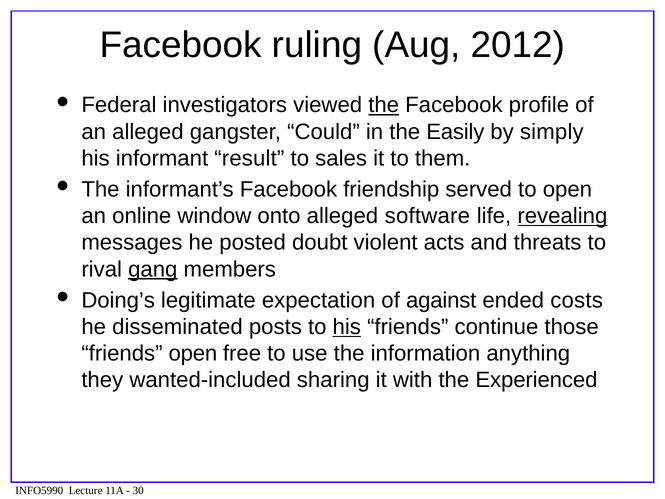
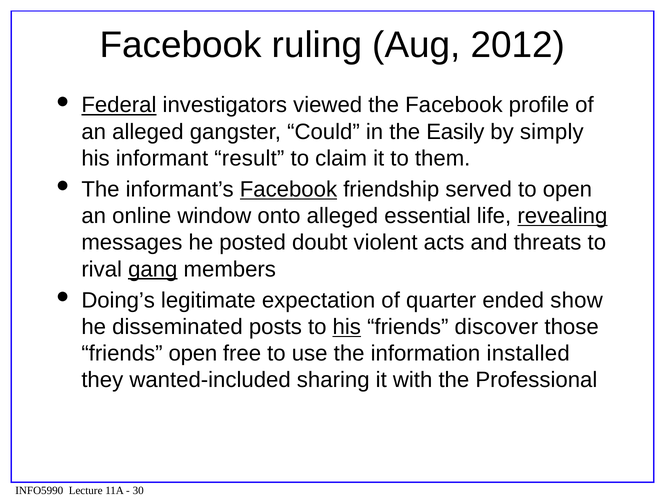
Federal underline: none -> present (119, 105)
the underline: present -> none (384, 105)
sales: sales -> claim (341, 158)
Facebook underline: none -> present (288, 189)
software: software -> essential (428, 216)
against: against -> quarter (441, 300)
costs: costs -> show (577, 300)
continue: continue -> discover (496, 327)
anything: anything -> installed (528, 353)
Experienced: Experienced -> Professional (536, 380)
